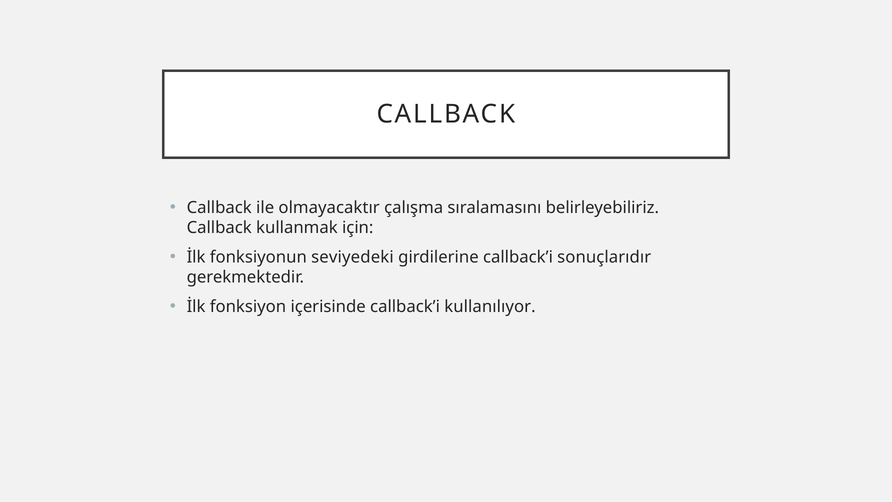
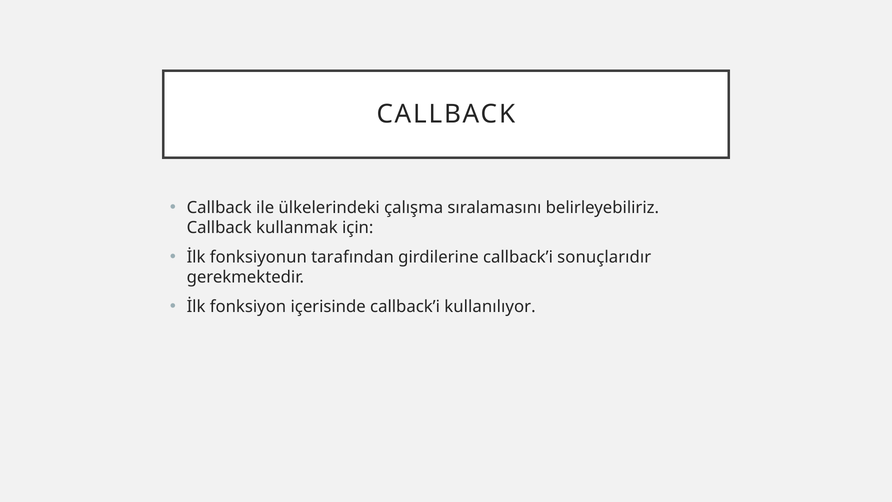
olmayacaktır: olmayacaktır -> ülkelerindeki (329, 208)
seviyedeki: seviyedeki -> tarafından (352, 257)
